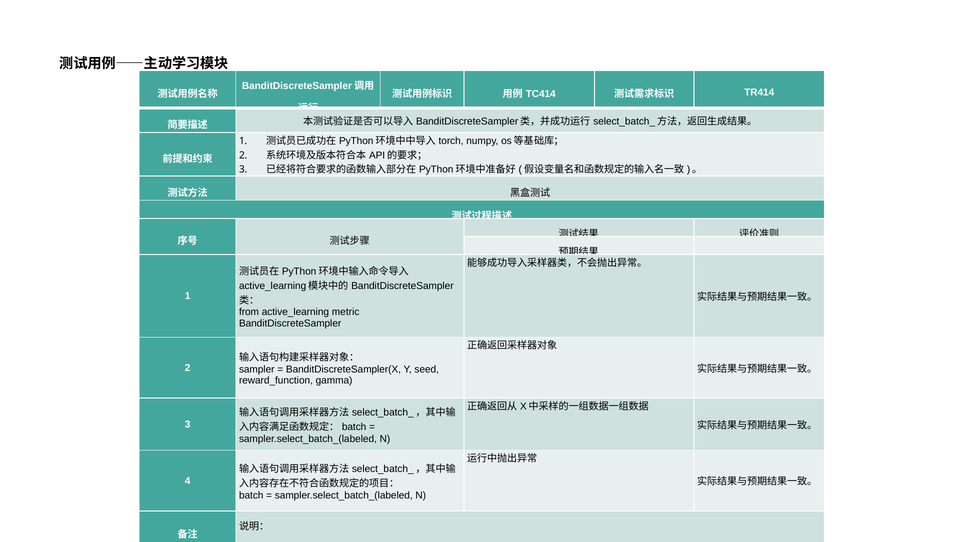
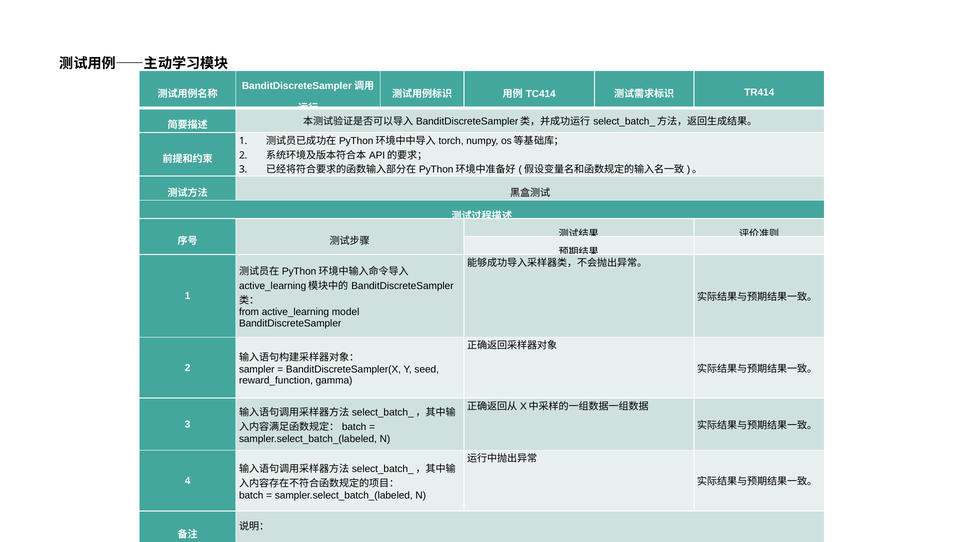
metric: metric -> model (346, 312)
